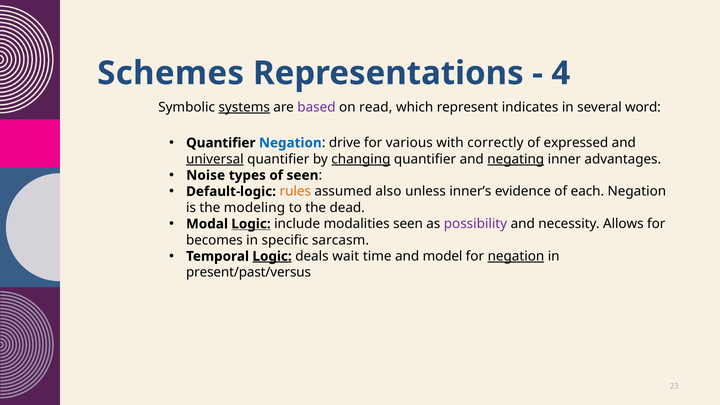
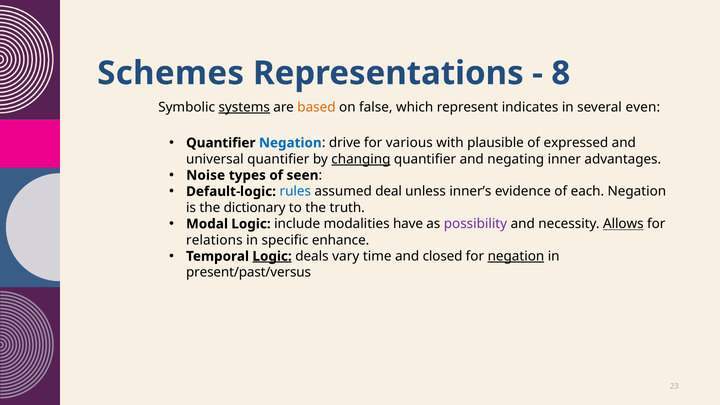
4: 4 -> 8 (561, 73)
based colour: purple -> orange (317, 107)
read: read -> false (376, 107)
word: word -> even (643, 107)
correctly: correctly -> plausible (496, 143)
universal underline: present -> none (215, 159)
negating underline: present -> none (516, 159)
rules colour: orange -> blue (295, 191)
also: also -> deal (389, 191)
modeling: modeling -> dictionary (255, 208)
dead: dead -> truth (347, 208)
Logic underline: present -> none (251, 224)
modalities seen: seen -> have (408, 224)
Allows underline: none -> present (623, 224)
becomes: becomes -> relations (214, 240)
sarcasm: sarcasm -> enhance (341, 240)
wait: wait -> vary (346, 256)
model: model -> closed (443, 256)
